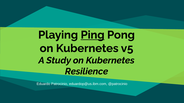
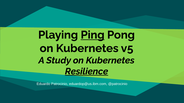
Resilience underline: none -> present (87, 72)
